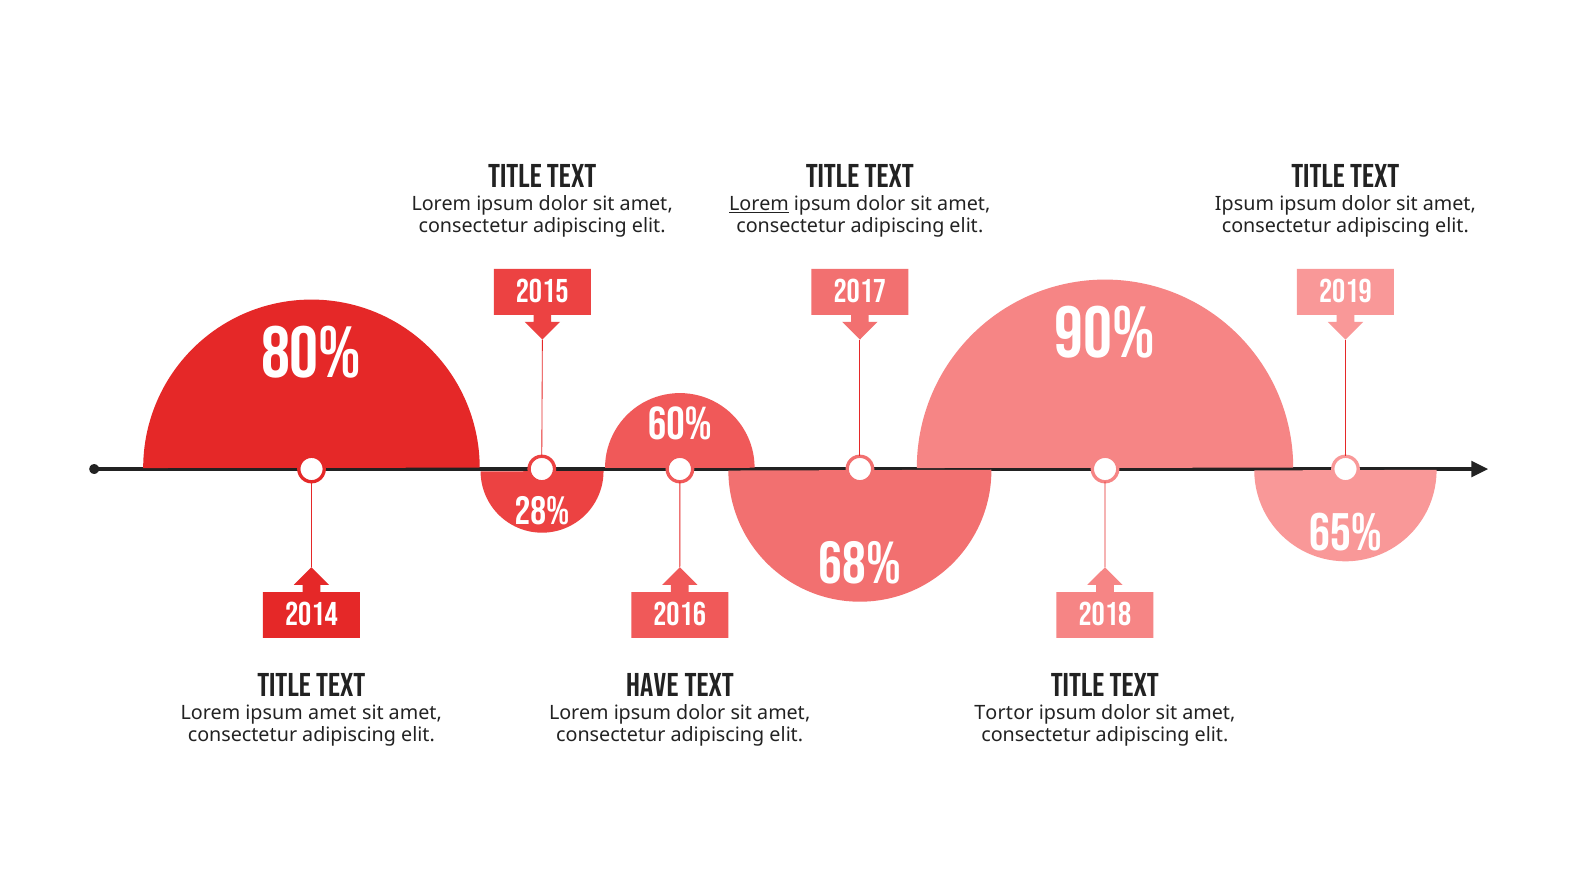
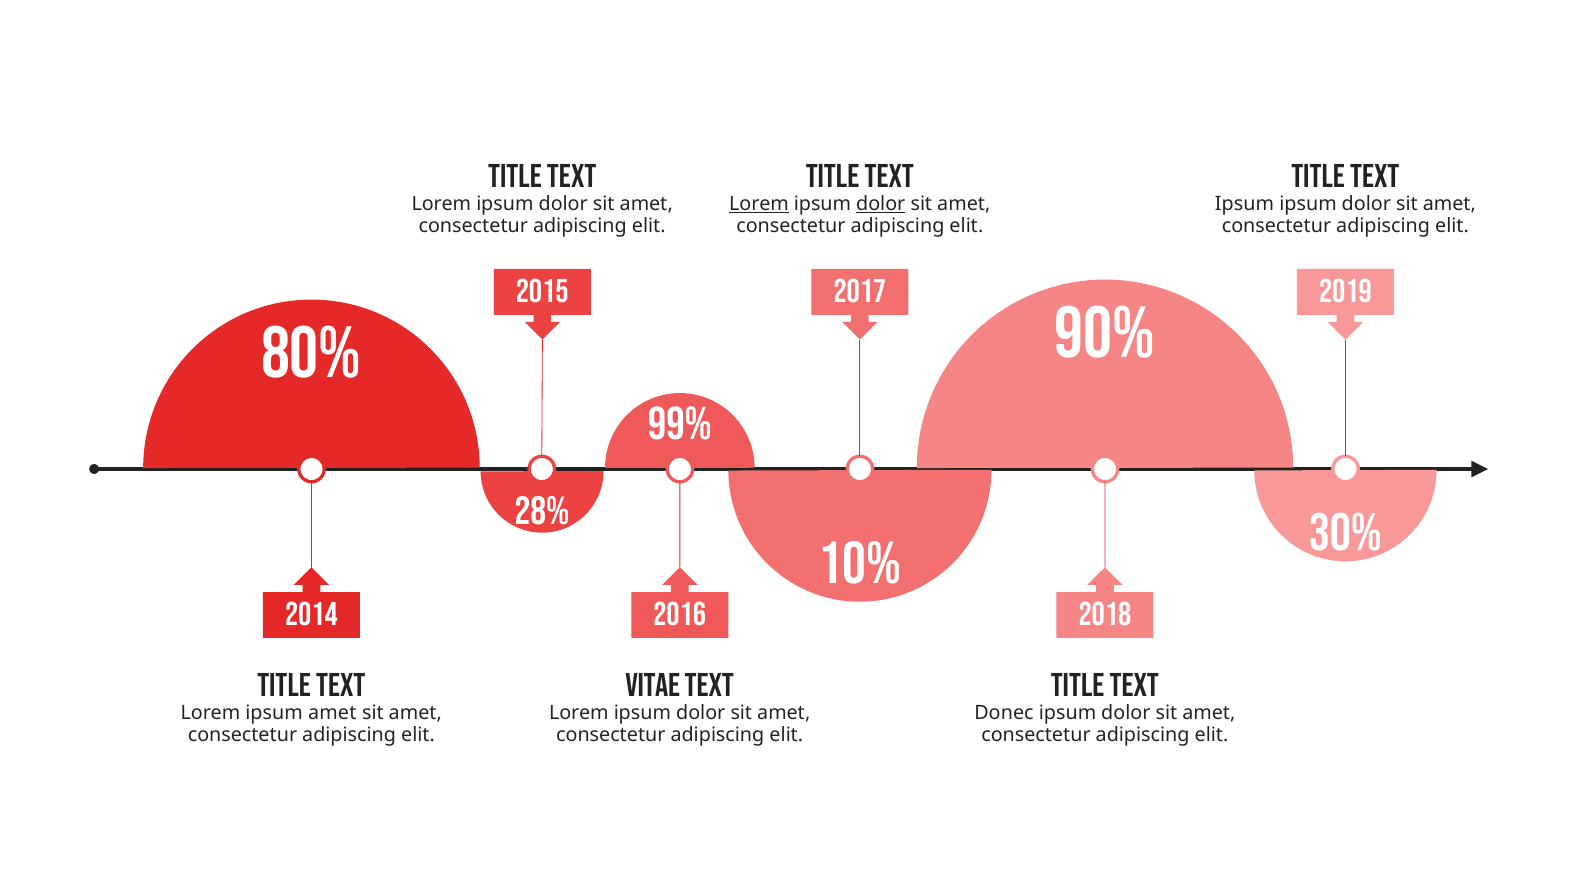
dolor underline: none -> present (881, 204)
60%: 60% -> 99% (680, 424)
65%: 65% -> 30% (1345, 533)
68%: 68% -> 10% (860, 564)
Have: Have -> Vitae (653, 685)
Tortor: Tortor -> Donec (1004, 713)
